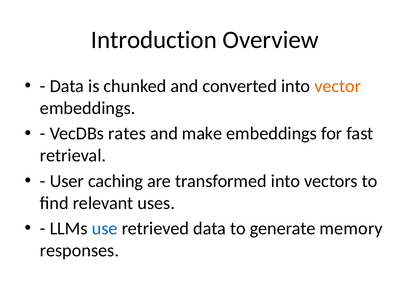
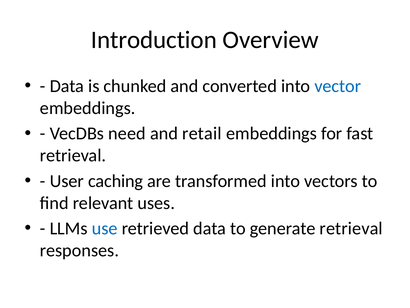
vector colour: orange -> blue (338, 86)
rates: rates -> need (127, 133)
make: make -> retail (202, 133)
generate memory: memory -> retrieval (351, 228)
